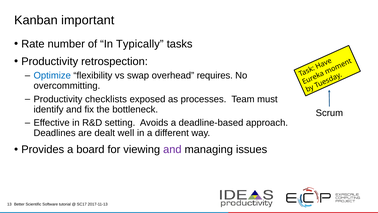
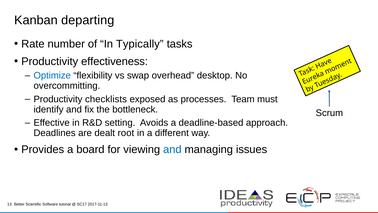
important: important -> departing (88, 20)
retrospection: retrospection -> effectiveness (115, 61)
requires: requires -> desktop (215, 75)
well: well -> root (126, 133)
and colour: purple -> blue (172, 149)
